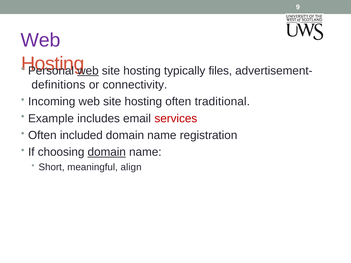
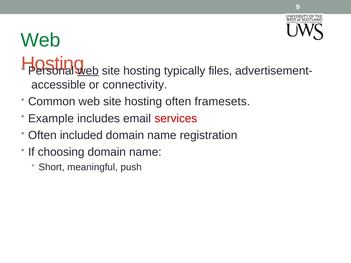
Web colour: purple -> green (41, 40)
definitions: definitions -> accessible (58, 85)
Incoming: Incoming -> Common (52, 102)
traditional: traditional -> framesets (222, 102)
domain underline: present -> none (107, 152)
align: align -> push (131, 167)
